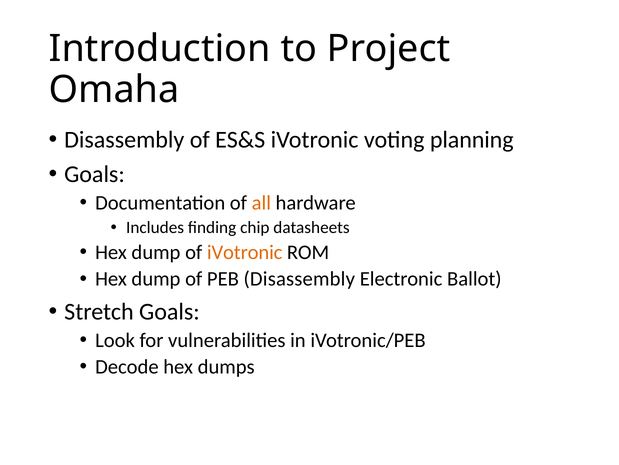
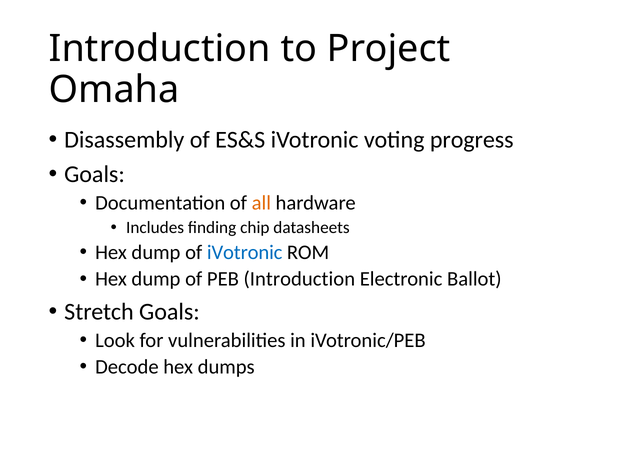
planning: planning -> progress (472, 140)
iVotronic colour: orange -> blue (245, 252)
PEB Disassembly: Disassembly -> Introduction (299, 279)
